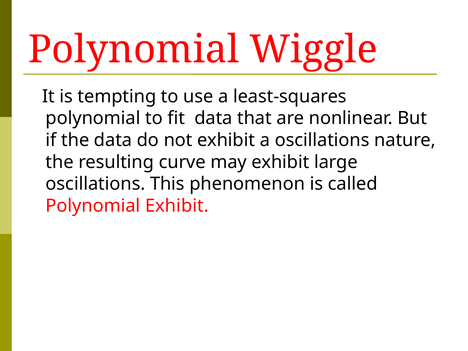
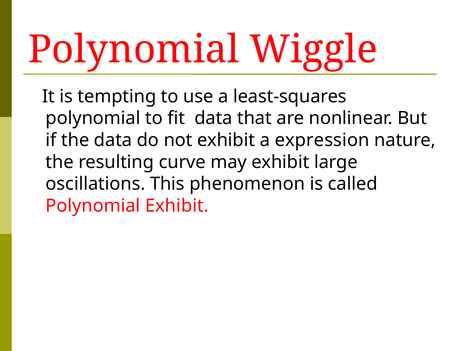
a oscillations: oscillations -> expression (322, 140)
